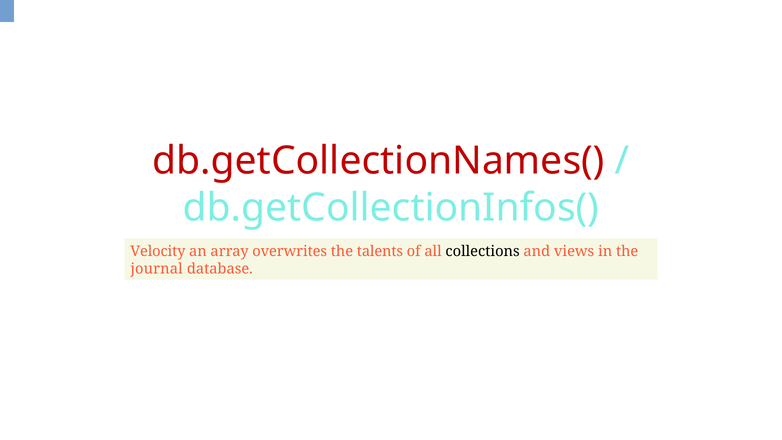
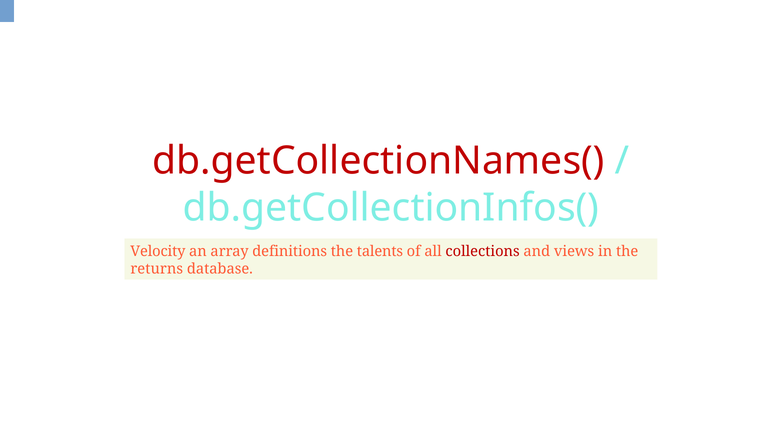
overwrites: overwrites -> definitions (290, 251)
collections colour: black -> red (483, 251)
journal: journal -> returns (157, 269)
